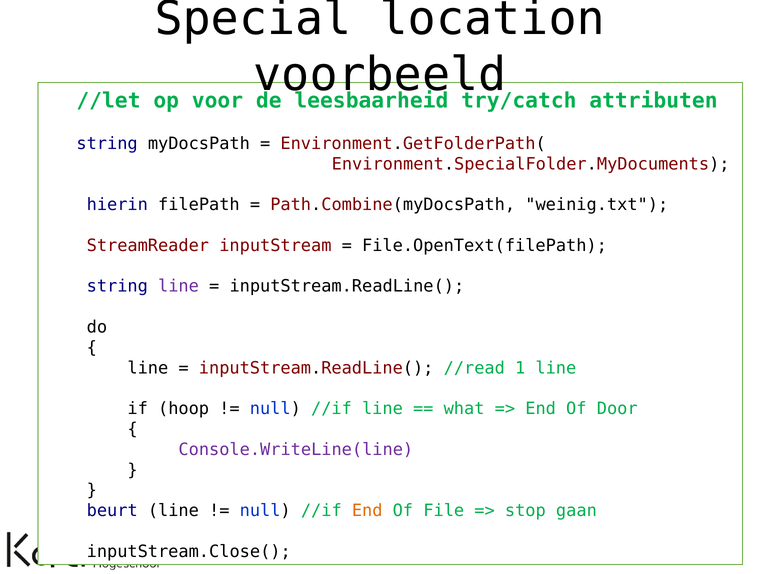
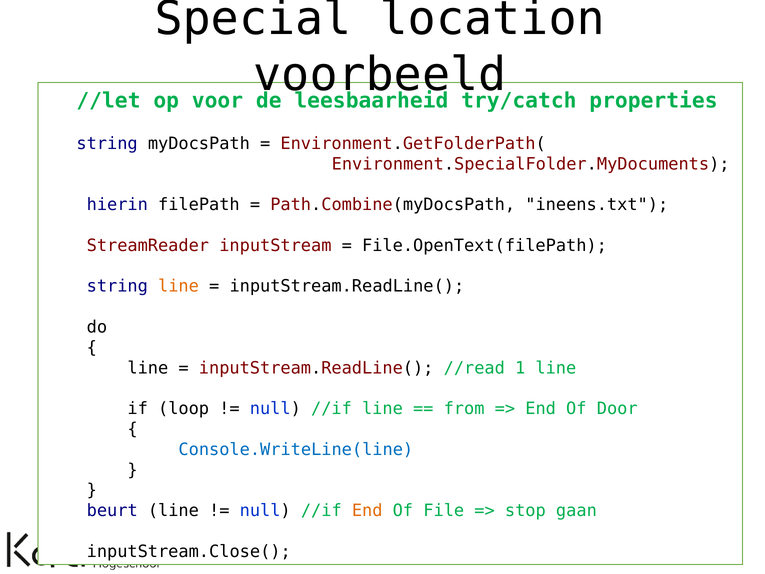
attributen: attributen -> properties (653, 100)
weinig.txt: weinig.txt -> ineens.txt (597, 205)
line colour: purple -> orange (179, 286)
hoop: hoop -> loop (184, 409)
what: what -> from (464, 409)
Console.WriteLine(line colour: purple -> blue (296, 449)
